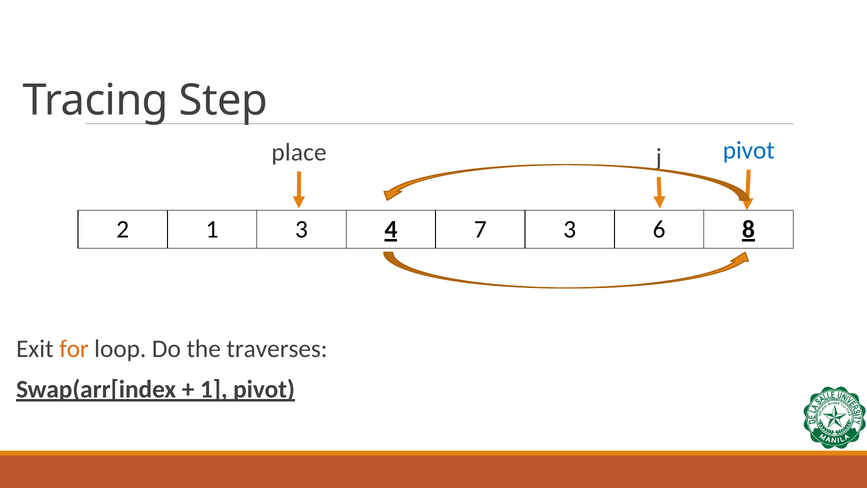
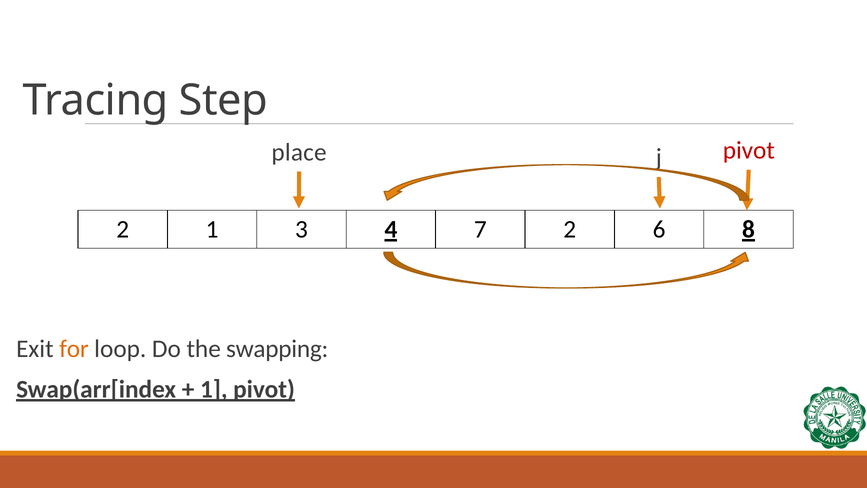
pivot colour: blue -> red (749, 150)
7 3: 3 -> 2 (570, 229)
traverses: traverses -> swapping (277, 349)
